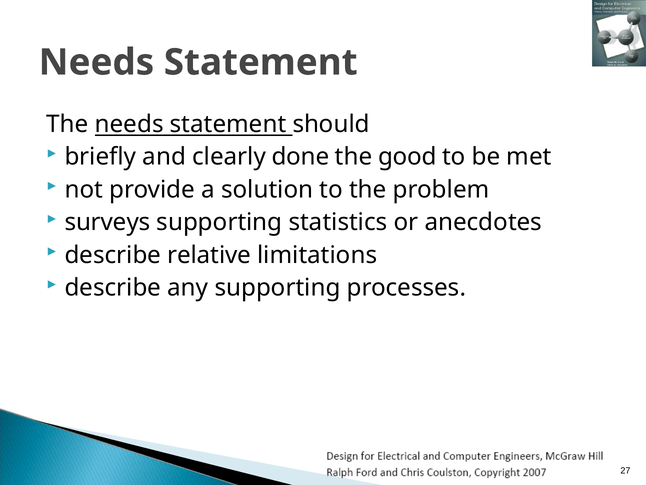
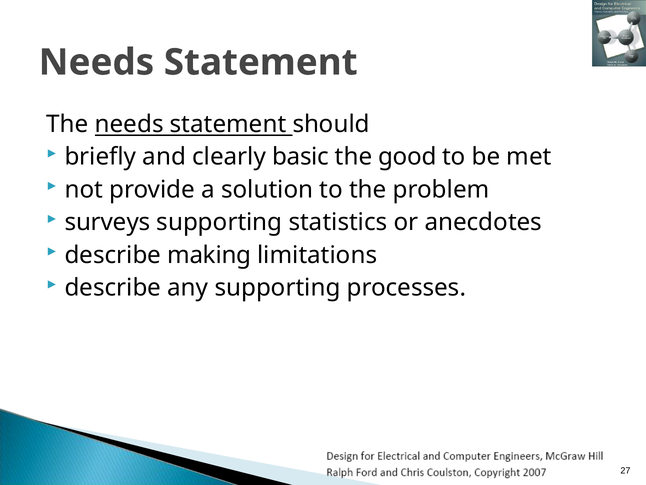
done: done -> basic (301, 157)
relative: relative -> making (209, 255)
